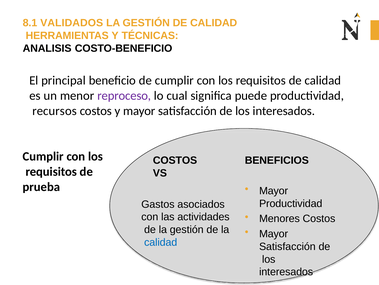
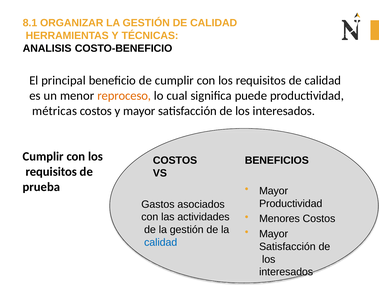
VALIDADOS: VALIDADOS -> ORGANIZAR (72, 23)
reproceso colour: purple -> orange (124, 95)
recursos: recursos -> métricas (55, 111)
